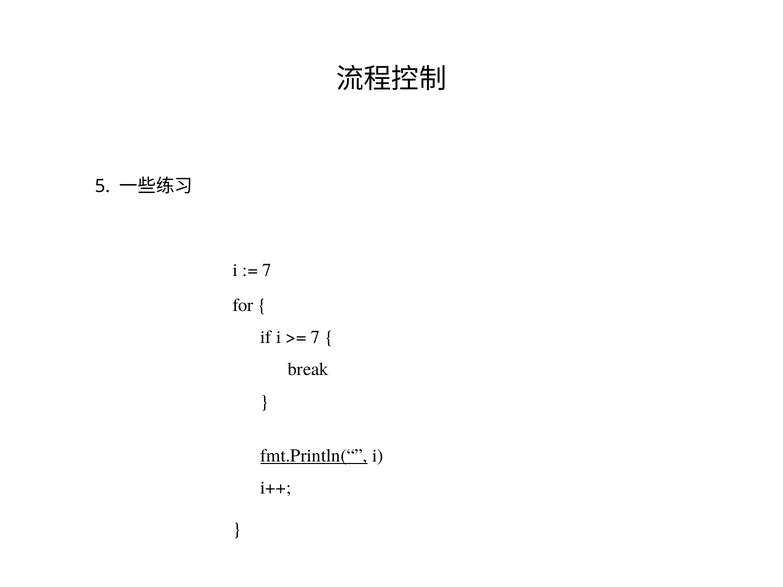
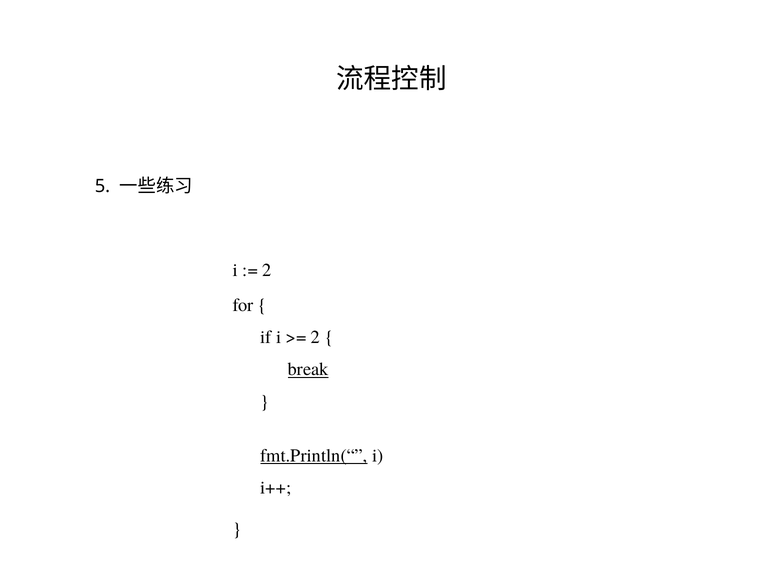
7: 7 -> 2 (267, 270)
7: 7 -> 2 (316, 337)
break underline: none -> present (308, 370)
